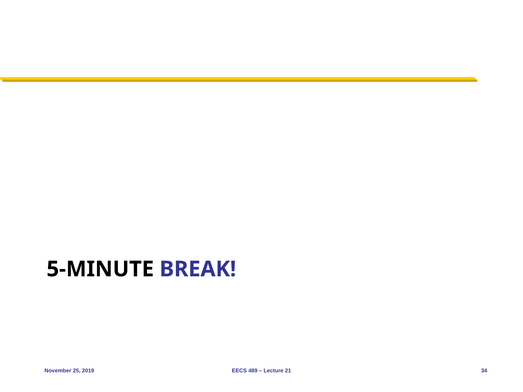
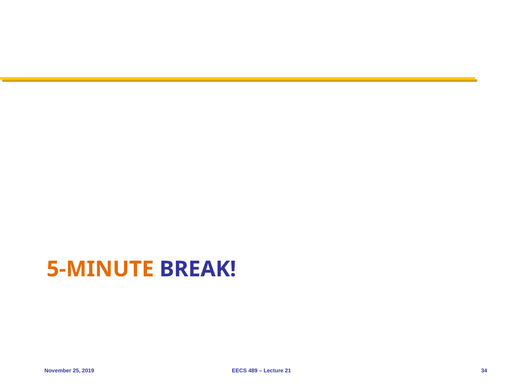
5-MINUTE colour: black -> orange (100, 269)
